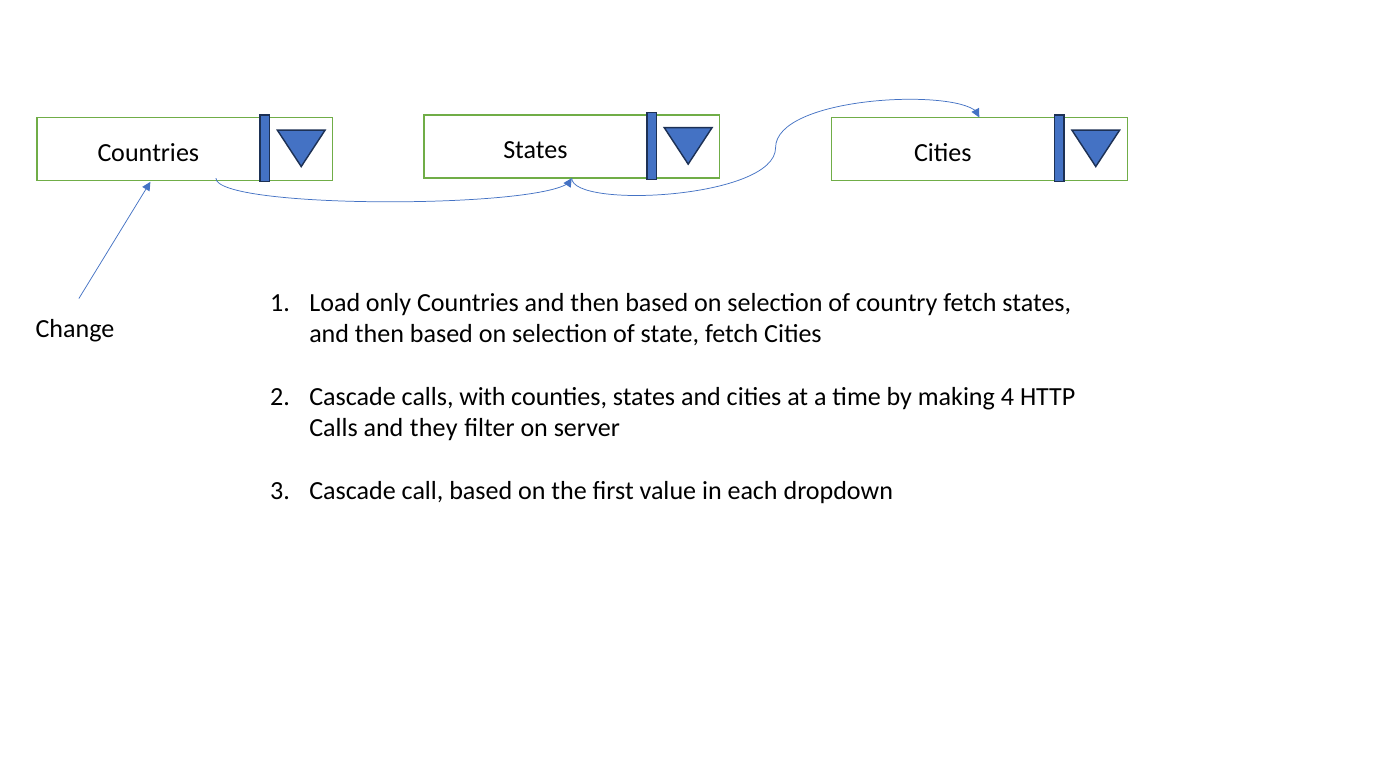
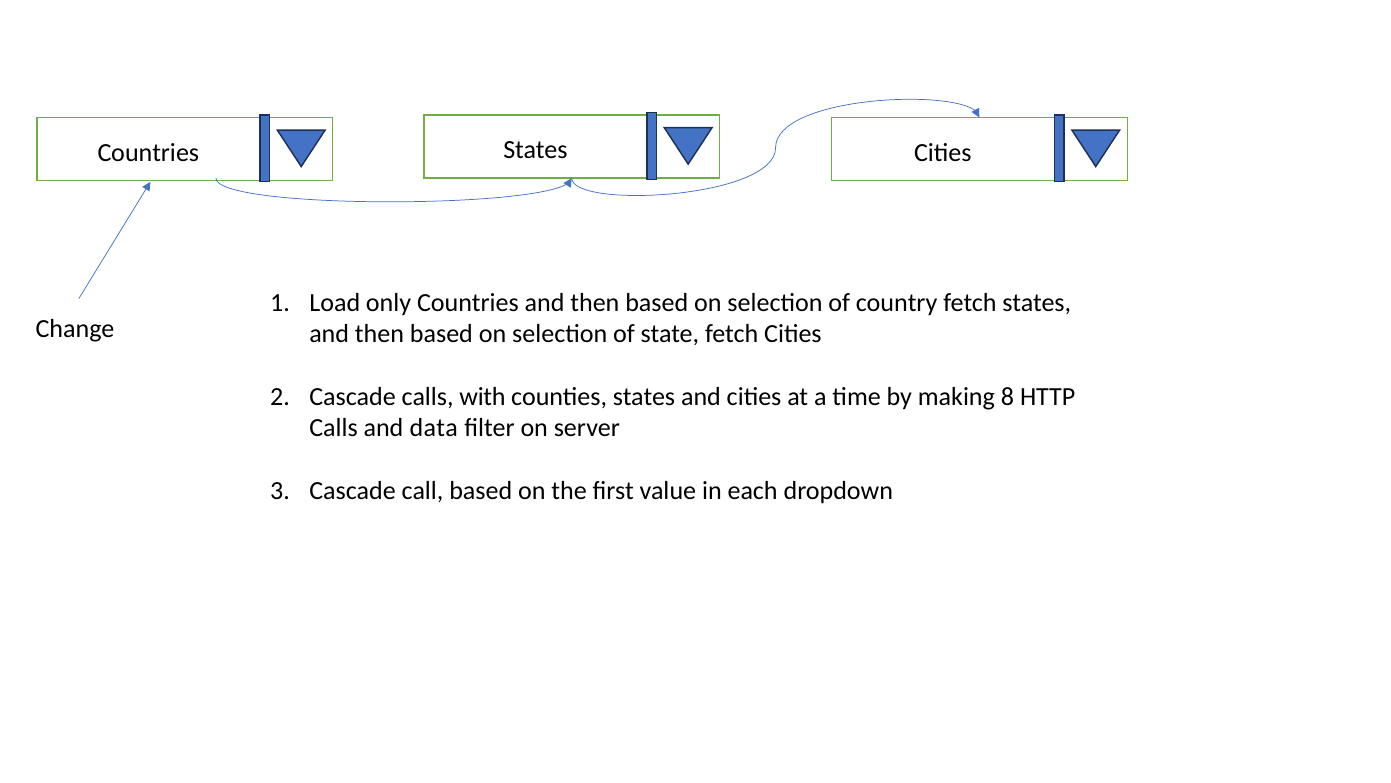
4: 4 -> 8 (1008, 397)
they: they -> data (434, 428)
